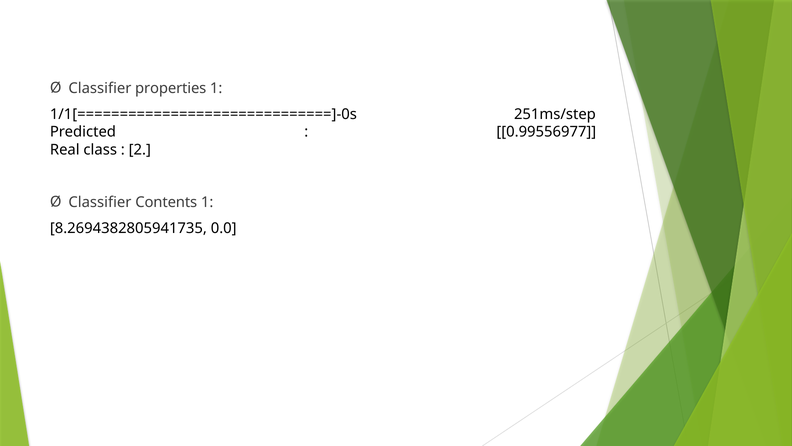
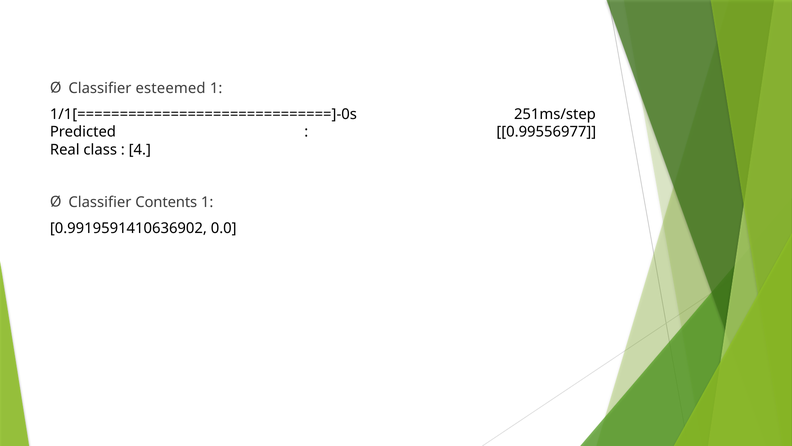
properties: properties -> esteemed (171, 88)
2: 2 -> 4 (140, 150)
8.2694382805941735: 8.2694382805941735 -> 0.9919591410636902 (128, 228)
